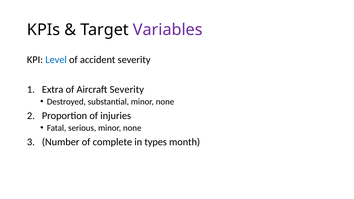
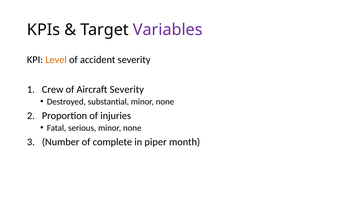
Level colour: blue -> orange (56, 60)
Extra: Extra -> Crew (53, 90)
types: types -> piper (156, 142)
